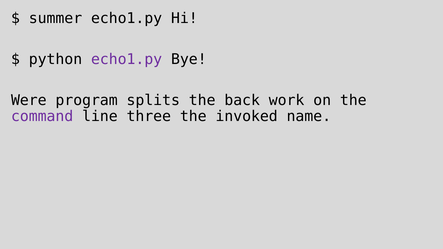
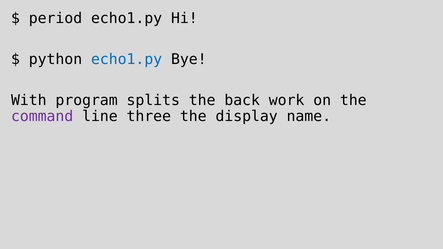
summer: summer -> period (55, 18)
echo1.py colour: purple -> blue (127, 59)
Were: Were -> With (29, 101)
invoked: invoked -> display (247, 116)
